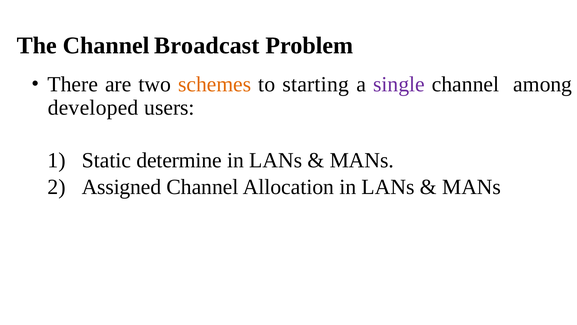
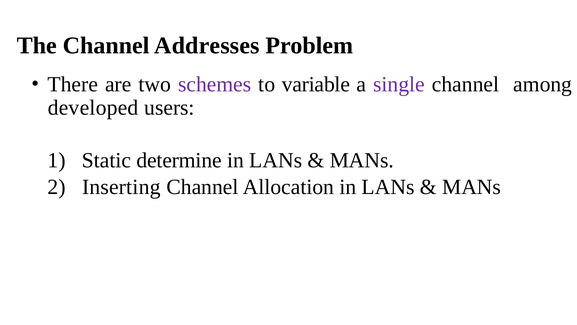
Broadcast: Broadcast -> Addresses (207, 45)
schemes colour: orange -> purple (215, 84)
starting: starting -> variable (316, 84)
Assigned: Assigned -> Inserting (121, 187)
